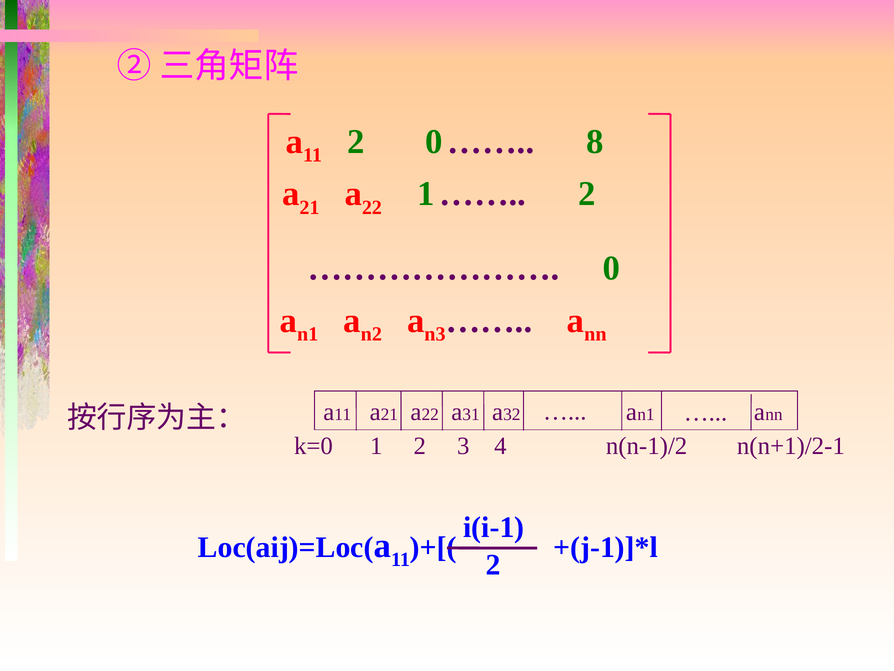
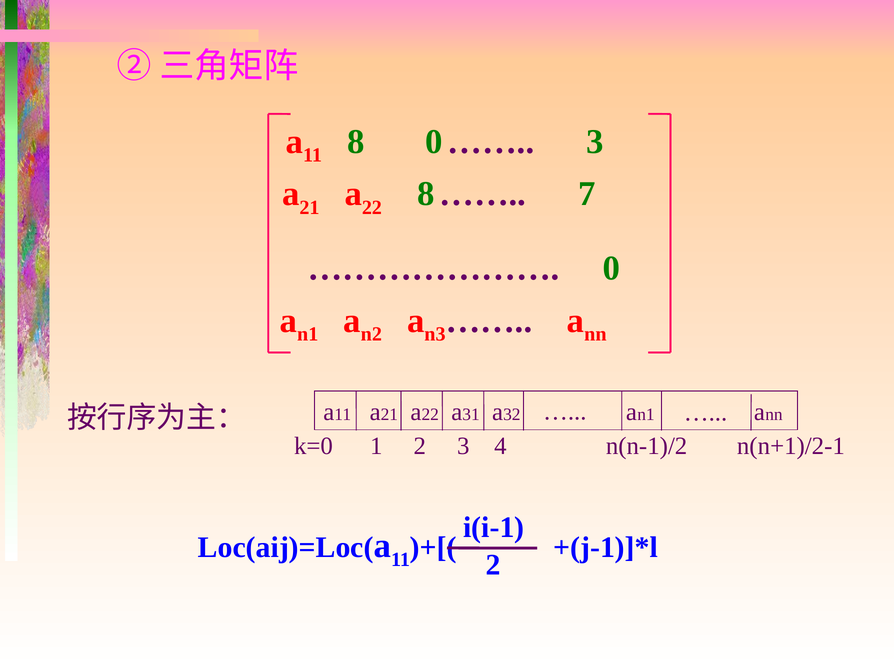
2: 2 -> 8 (356, 142)
8: 8 -> 3 (595, 142)
1: 1 -> 8 (426, 194)
2: 2 -> 7 (587, 194)
